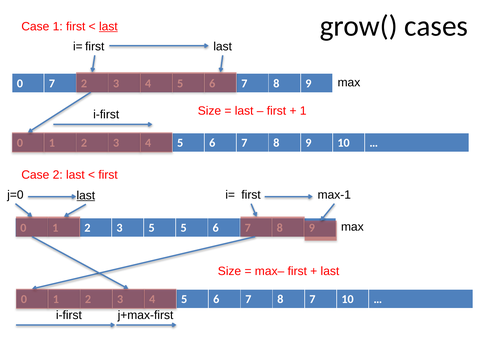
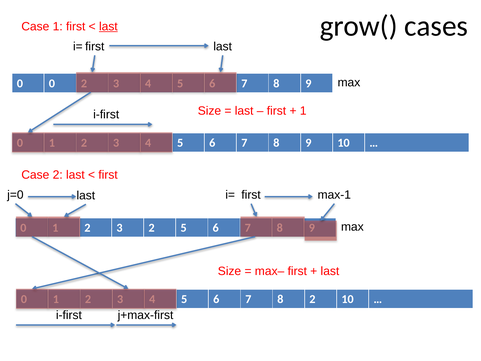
0 7: 7 -> 0 (52, 83)
last underline: present -> none (86, 195)
3 5: 5 -> 2 (152, 228)
8 7: 7 -> 2 (312, 299)
